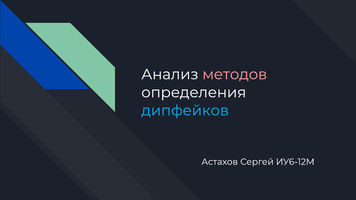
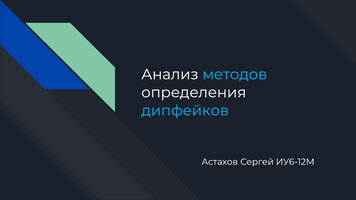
методов colour: pink -> light blue (235, 74)
